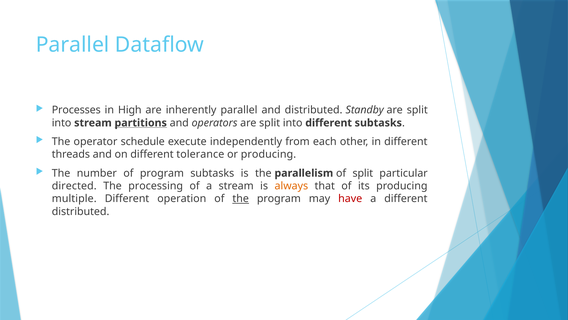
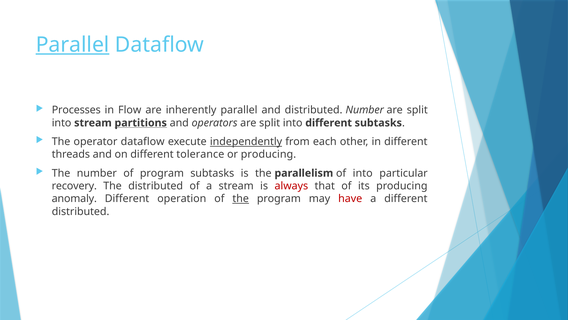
Parallel underline: none -> present (73, 45)
High: High -> Flow (130, 110)
distributed Standby: Standby -> Number (365, 110)
operator schedule: schedule -> dataflow (143, 141)
independently underline: none -> present (246, 141)
of split: split -> into (363, 173)
directed: directed -> recovery (74, 186)
The processing: processing -> distributed (156, 186)
always colour: orange -> red (291, 186)
multiple: multiple -> anomaly (74, 198)
